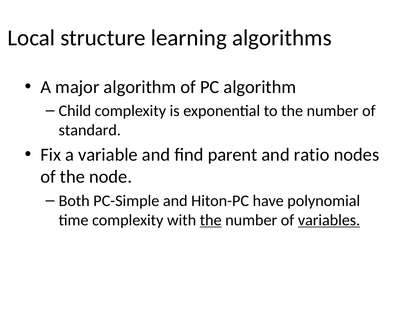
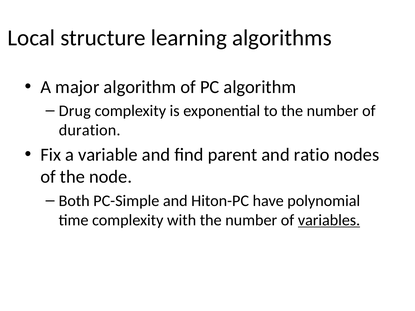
Child: Child -> Drug (75, 111)
standard: standard -> duration (90, 130)
the underline: present -> none (211, 220)
